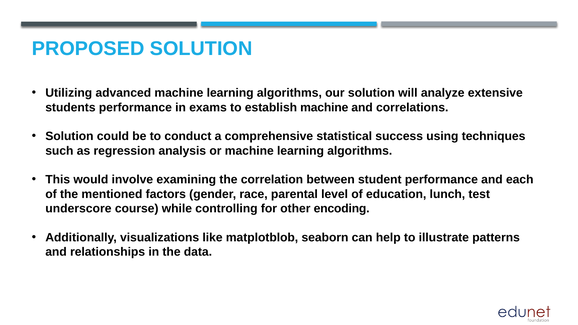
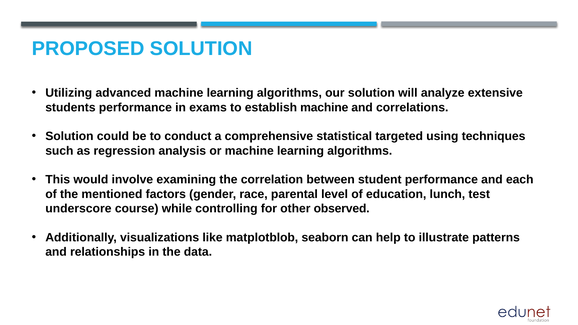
success: success -> targeted (399, 136)
encoding: encoding -> observed (342, 209)
